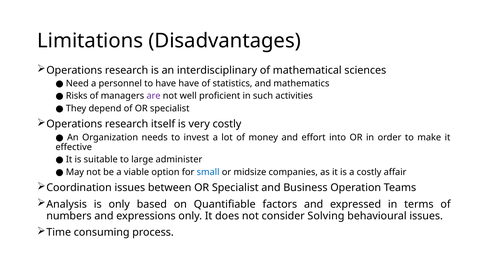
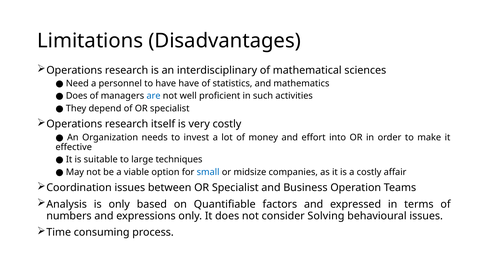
Risks: Risks -> Does (77, 96)
are colour: purple -> blue (154, 96)
administer: administer -> techniques (179, 160)
